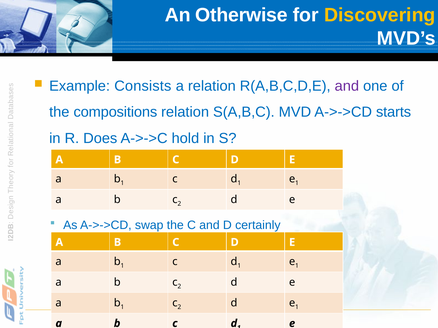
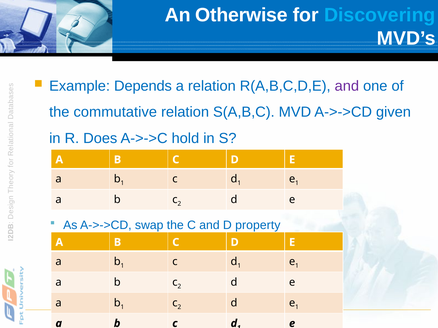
Discovering colour: yellow -> light blue (380, 15)
Consists: Consists -> Depends (143, 86)
compositions: compositions -> commutative (115, 112)
starts: starts -> given (393, 112)
certainly: certainly -> property (258, 226)
